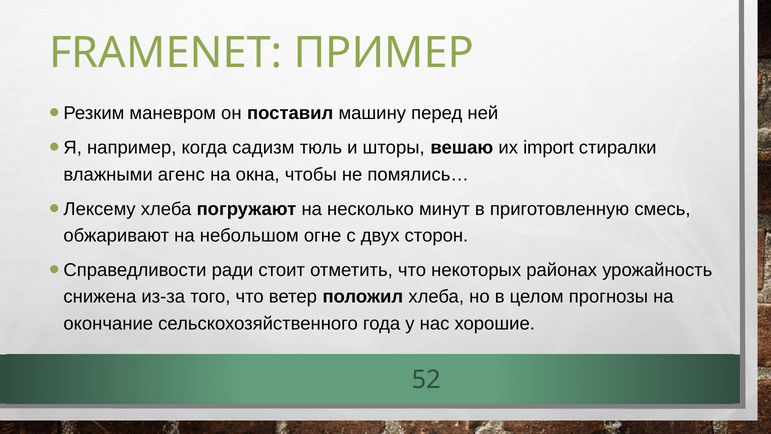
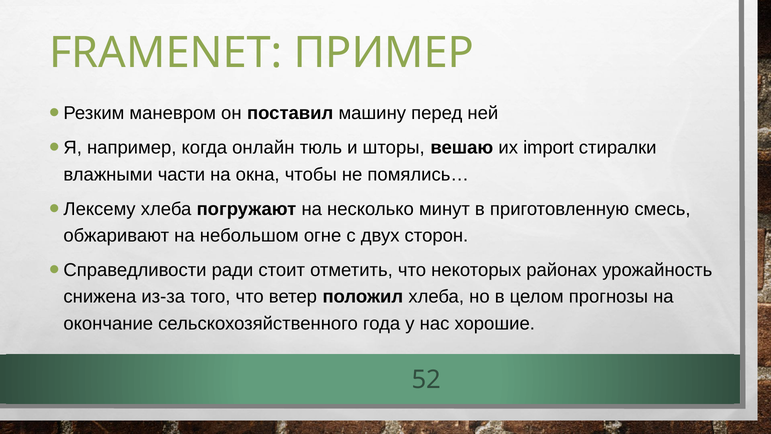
садизм: садизм -> онлайн (263, 148)
агенс: агенс -> части (181, 174)
